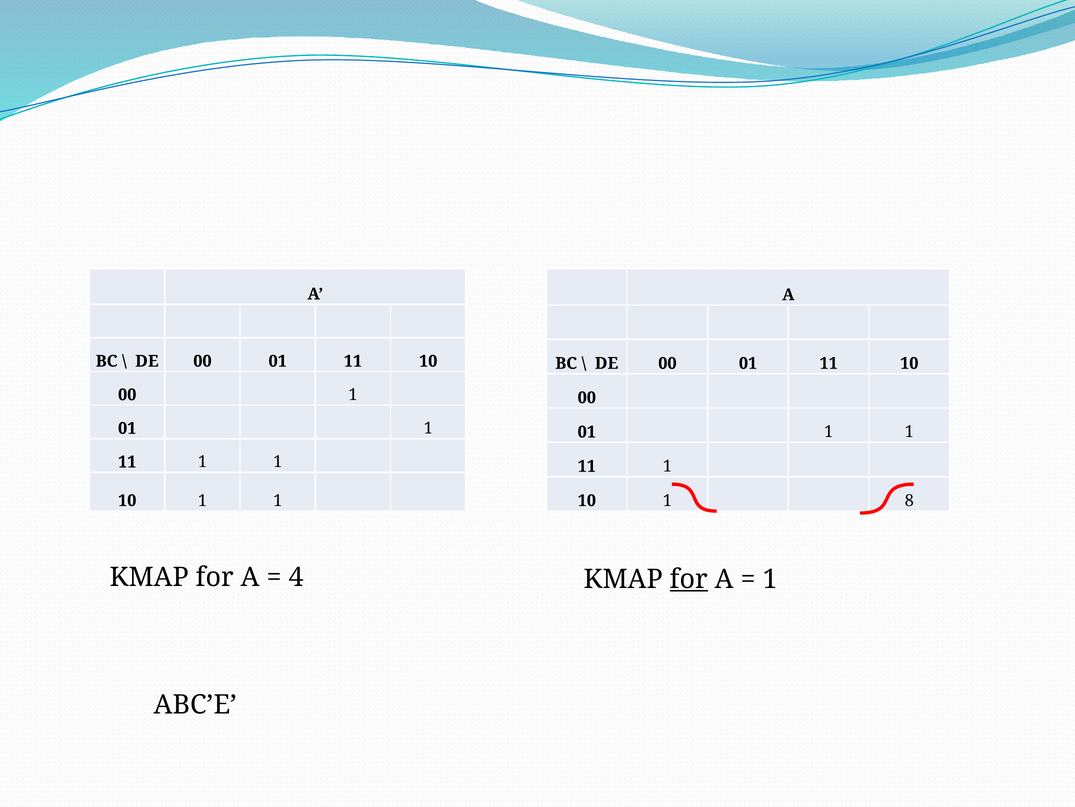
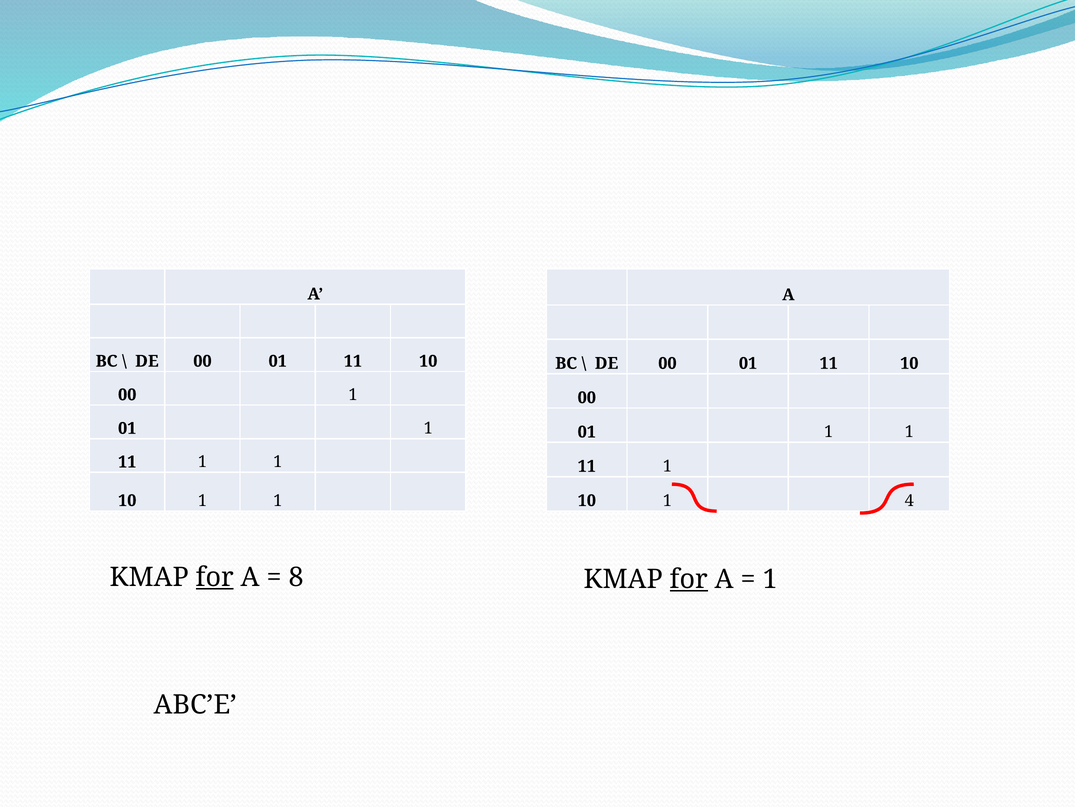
8: 8 -> 4 (909, 500)
for underline: none -> present (215, 577)
4: 4 -> 8 (296, 577)
